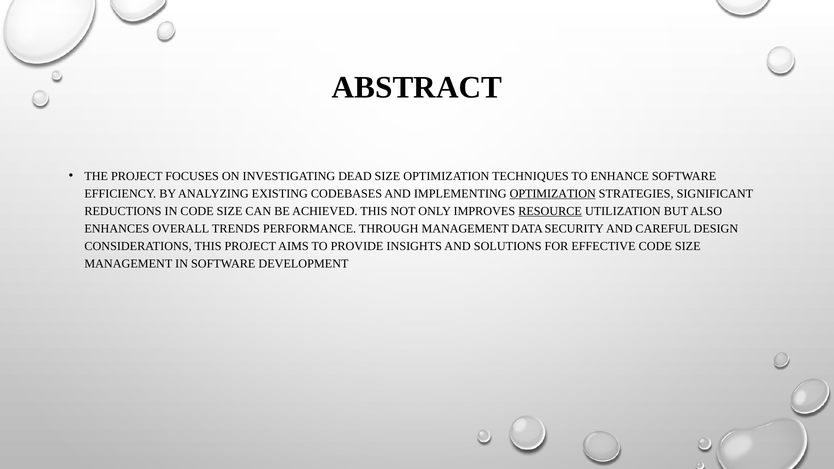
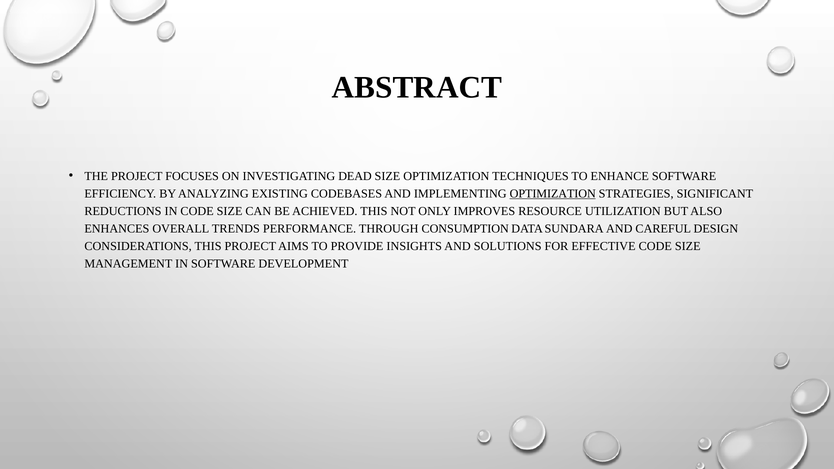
RESOURCE underline: present -> none (550, 211)
THROUGH MANAGEMENT: MANAGEMENT -> CONSUMPTION (465, 229)
SECURITY: SECURITY -> SUNDARA (574, 229)
